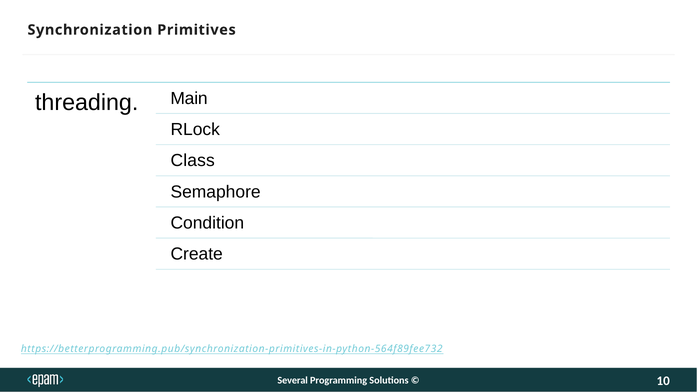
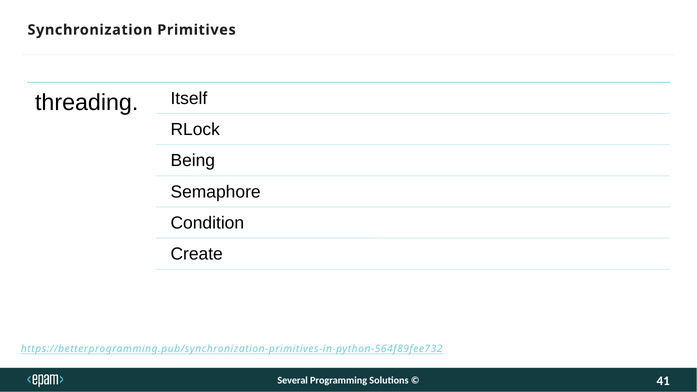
Main: Main -> Itself (189, 98)
Class: Class -> Being (193, 161)
10: 10 -> 41 (663, 381)
